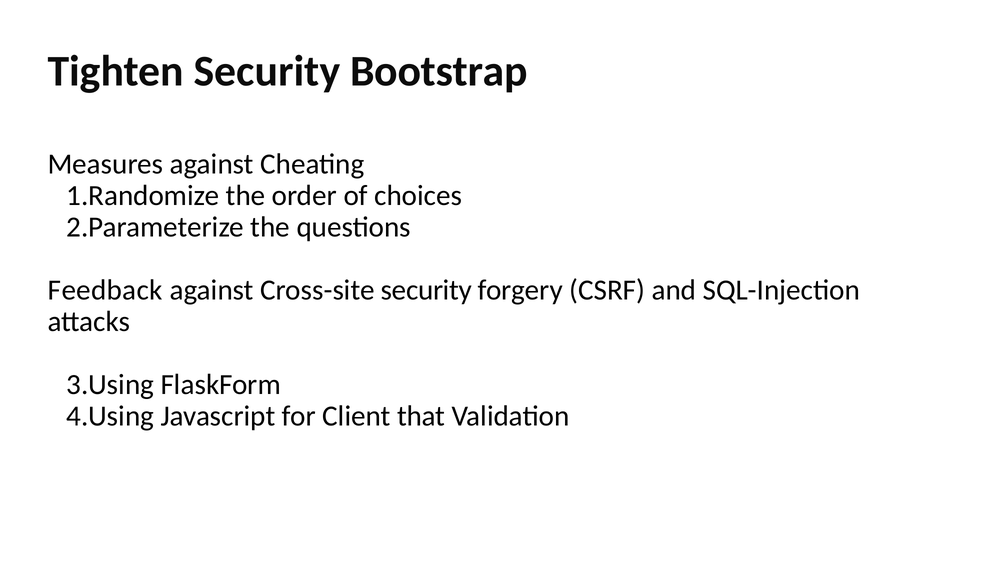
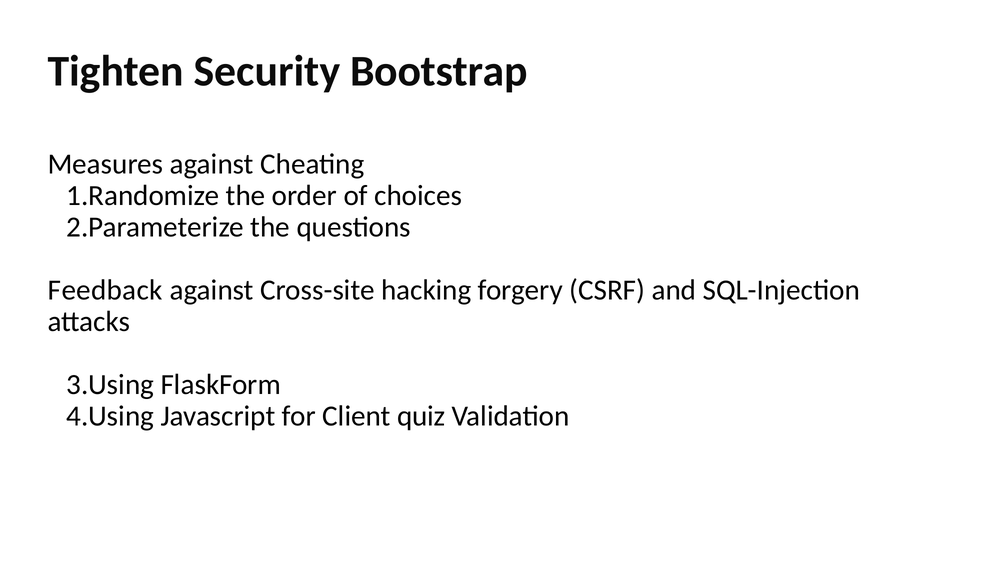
Cross-site security: security -> hacking (426, 290)
that: that -> quiz (421, 416)
